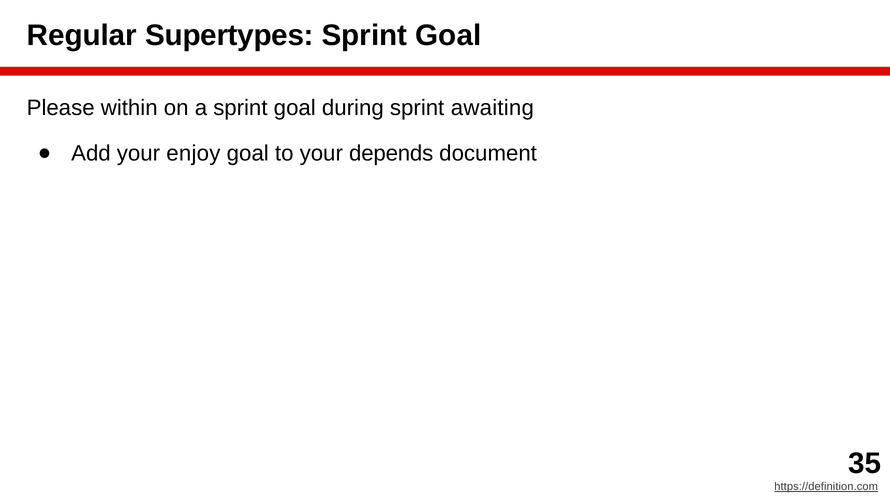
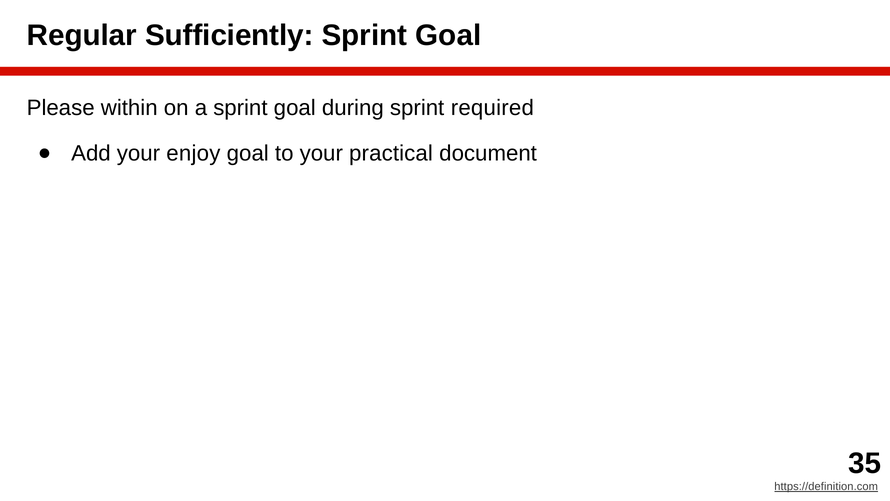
Supertypes: Supertypes -> Sufficiently (229, 35)
awaiting: awaiting -> required (492, 108)
depends: depends -> practical (391, 153)
